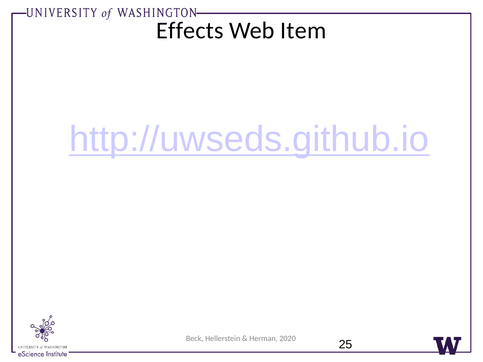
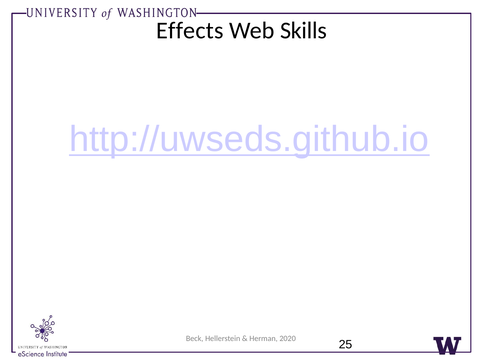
Item: Item -> Skills (304, 31)
